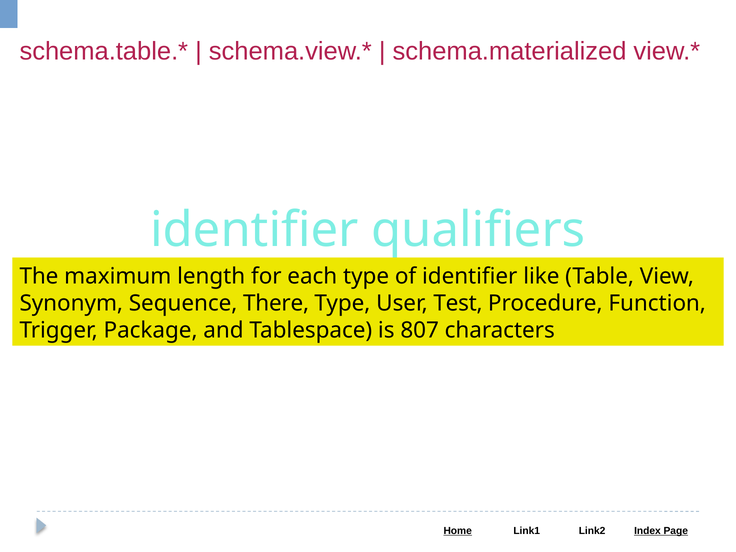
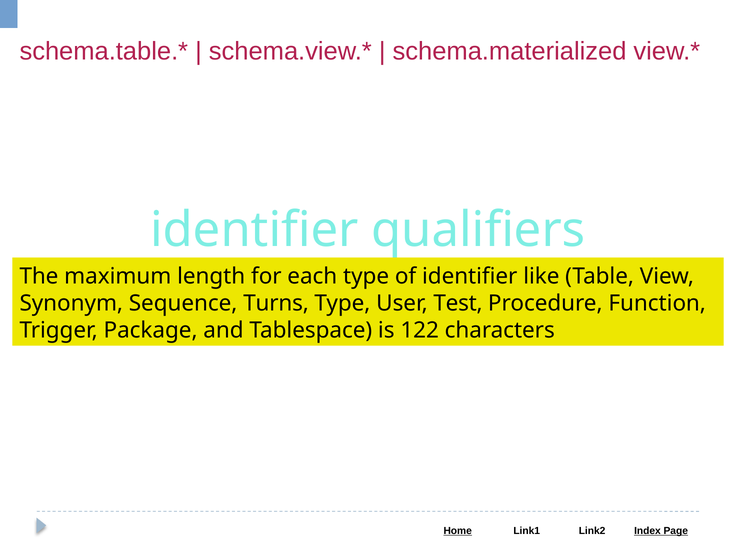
There: There -> Turns (276, 303)
807: 807 -> 122 (420, 330)
